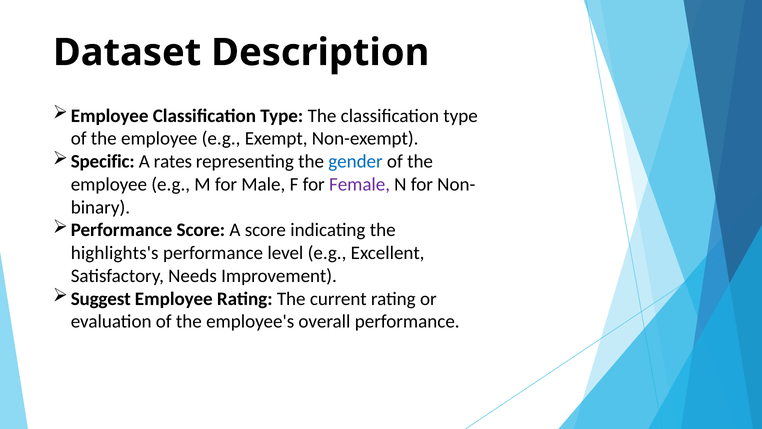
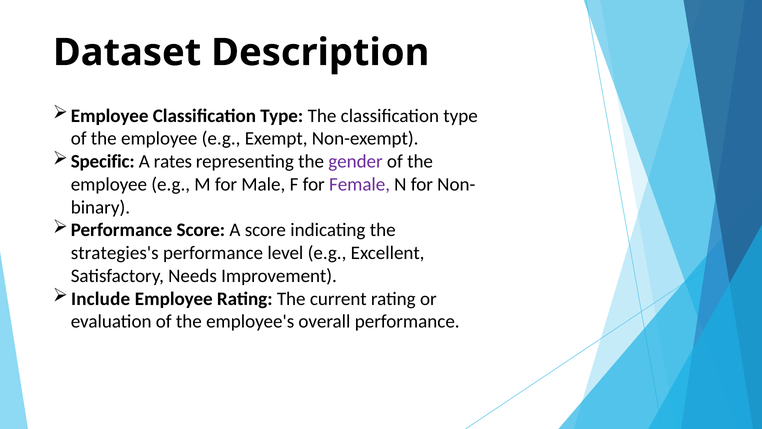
gender colour: blue -> purple (356, 161)
highlights's: highlights's -> strategies's (115, 253)
Suggest: Suggest -> Include (101, 298)
